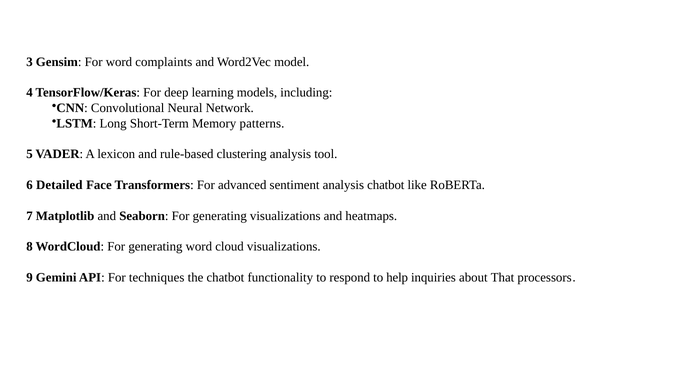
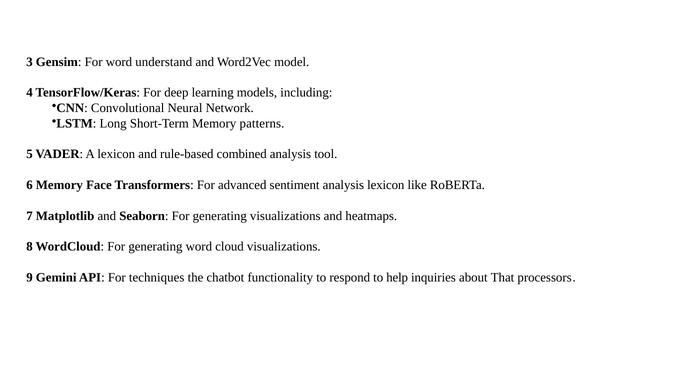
complaints: complaints -> understand (164, 62)
clustering: clustering -> combined (242, 154)
6 Detailed: Detailed -> Memory (59, 185)
analysis chatbot: chatbot -> lexicon (386, 185)
